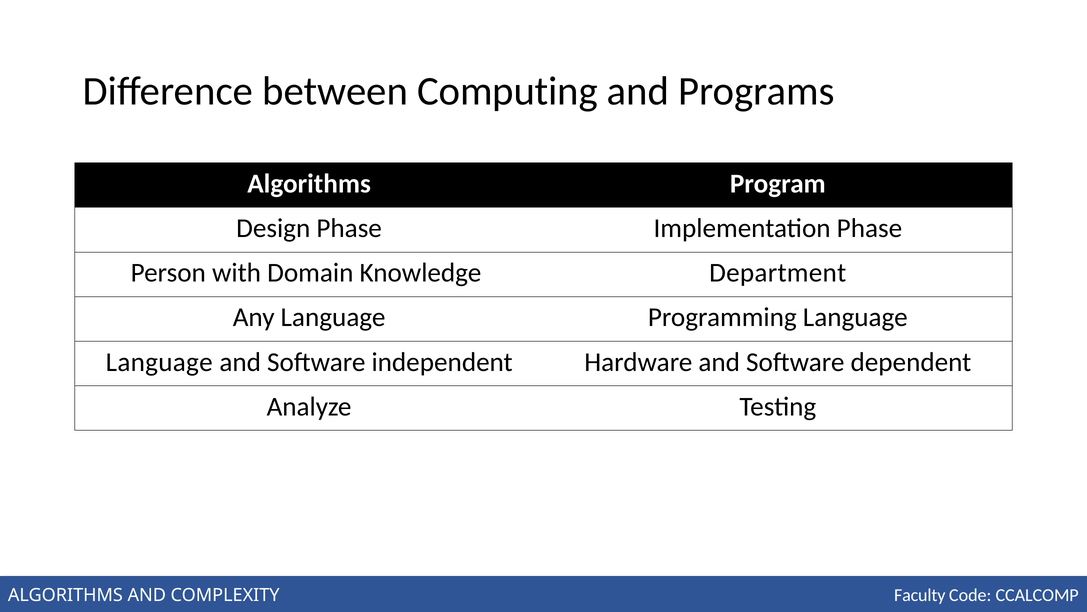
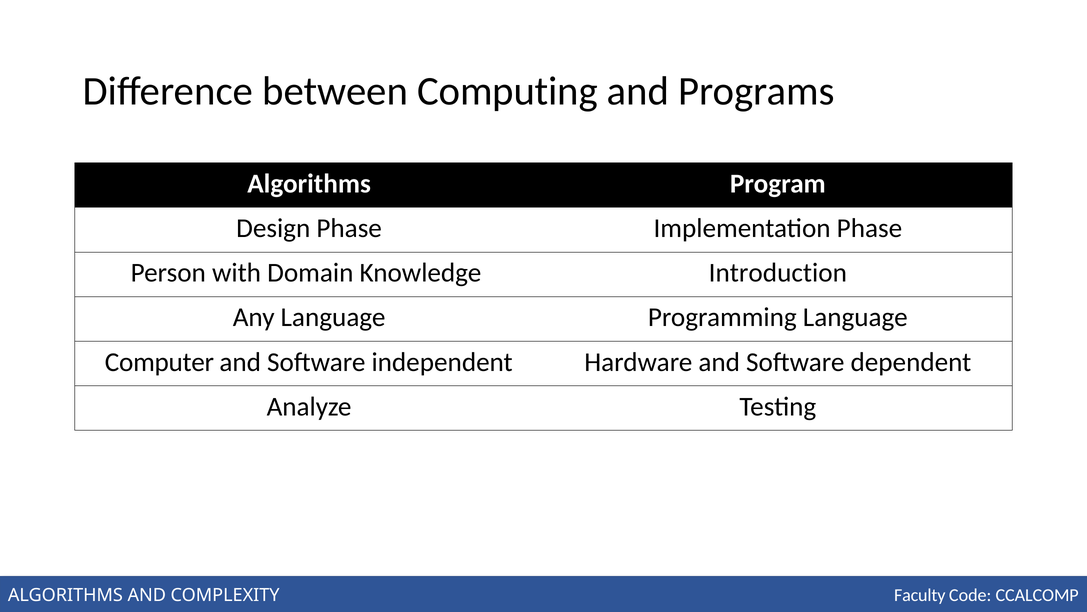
Department: Department -> Introduction (778, 273)
Language: Language -> Computer (159, 362)
